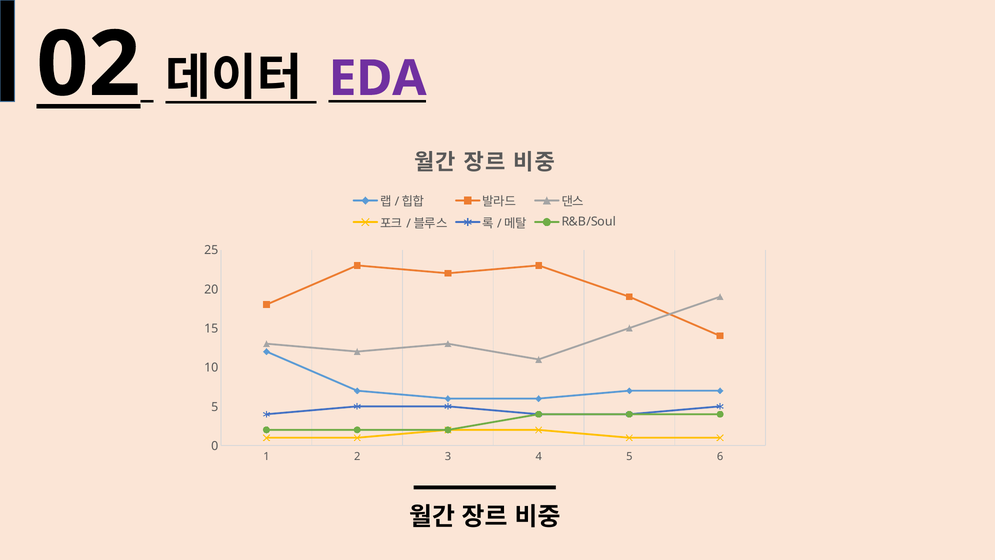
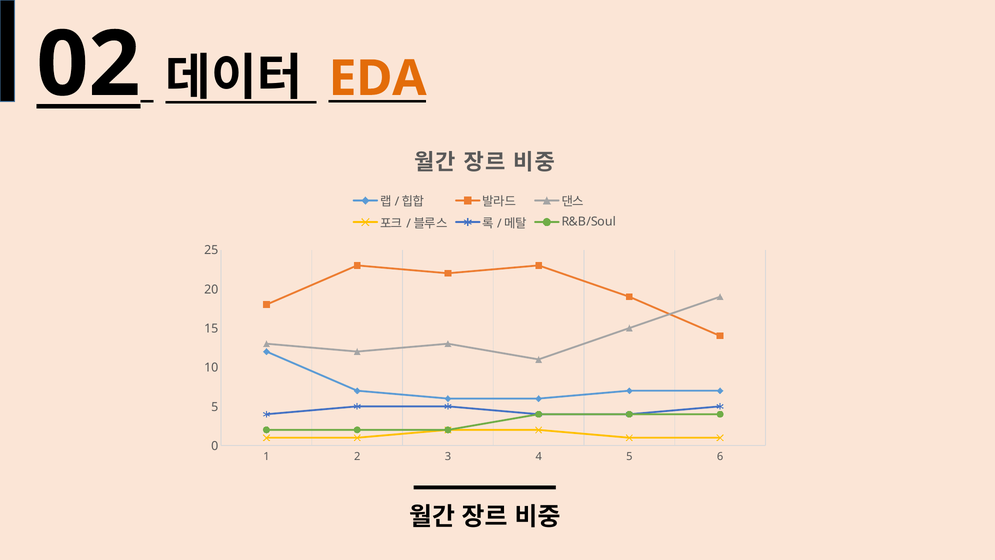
EDA colour: purple -> orange (378, 78)
